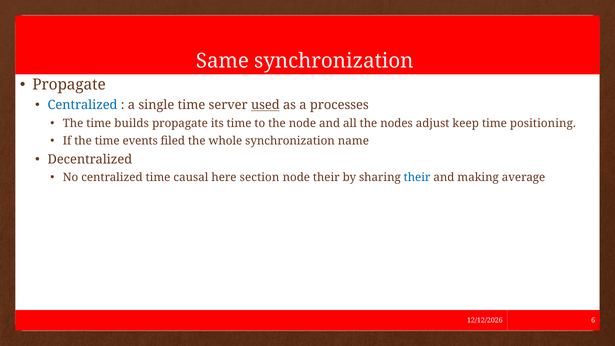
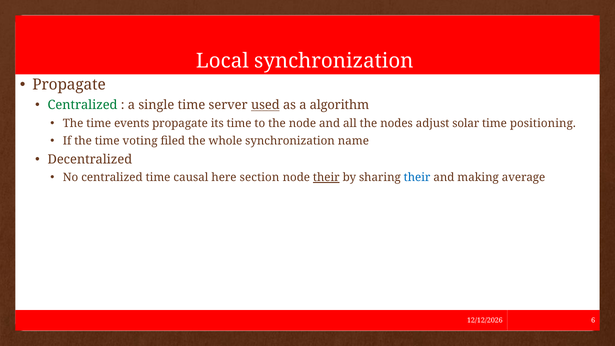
Same: Same -> Local (222, 61)
Centralized colour: blue -> green (83, 105)
processes: processes -> algorithm (339, 105)
builds: builds -> events (132, 123)
keep: keep -> solar (466, 123)
events: events -> voting (140, 141)
their underline: none -> present (326, 178)
